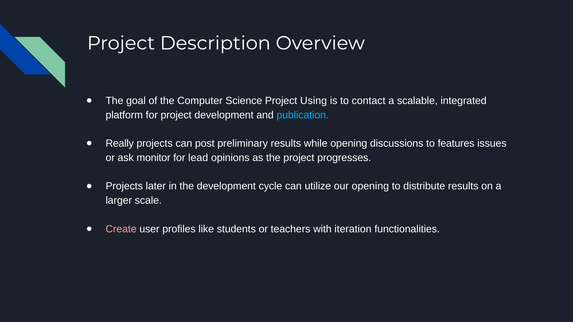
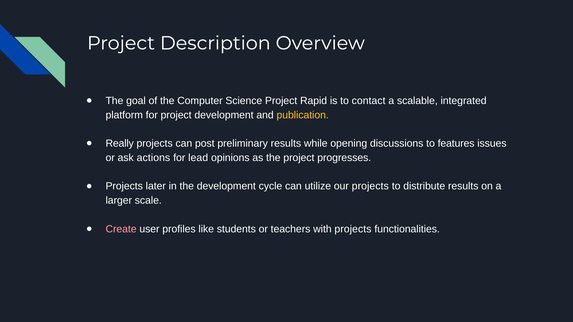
Using: Using -> Rapid (314, 101)
publication colour: light blue -> yellow (303, 115)
monitor: monitor -> actions (153, 158)
our opening: opening -> projects (370, 186)
with iteration: iteration -> projects (353, 229)
